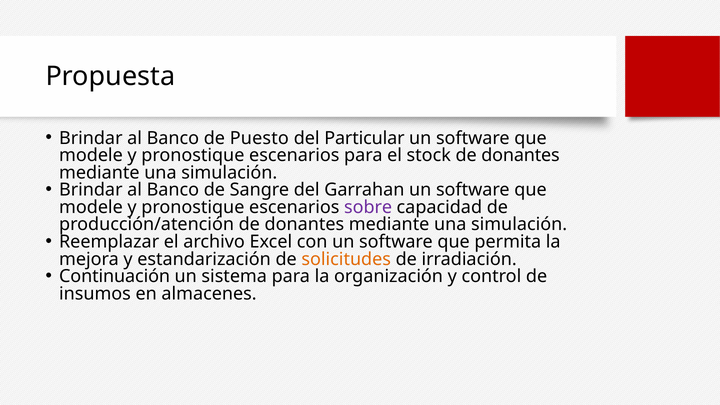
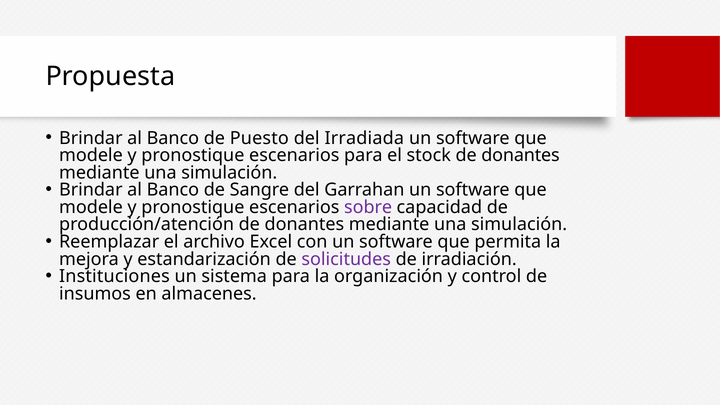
Particular: Particular -> Irradiada (364, 138)
solicitudes colour: orange -> purple (346, 259)
Continuación: Continuación -> Instituciones (114, 276)
